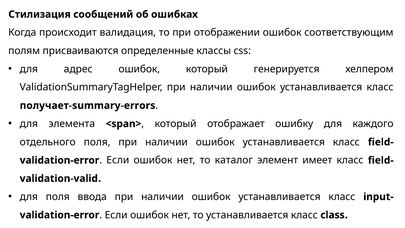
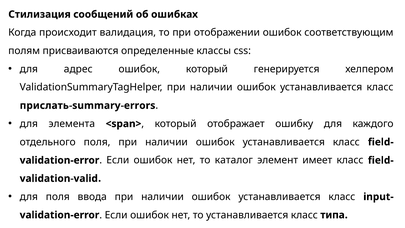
получает-summary-errors: получает-summary-errors -> прислать-summary-errors (88, 105)
class: class -> типа (333, 215)
